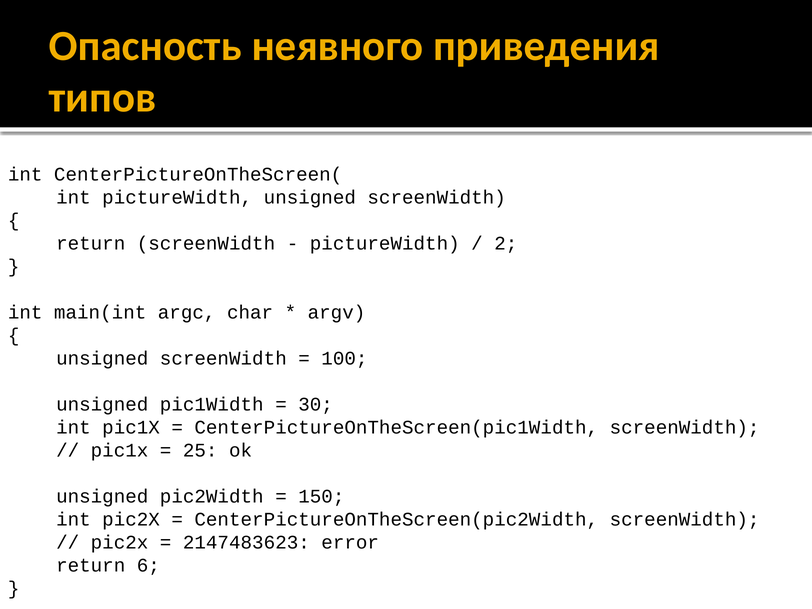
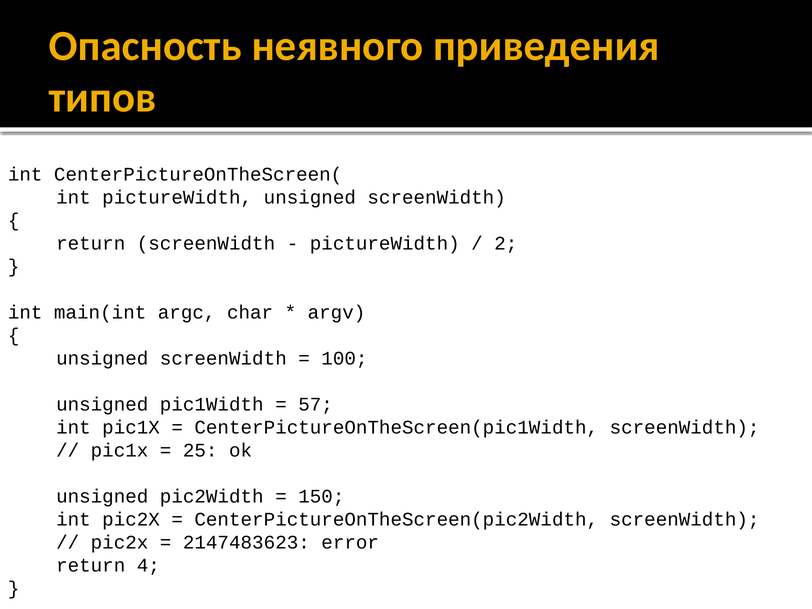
30: 30 -> 57 (316, 404)
6: 6 -> 4 (148, 566)
